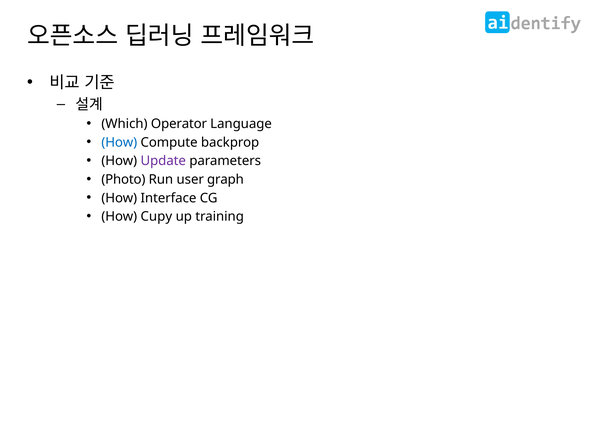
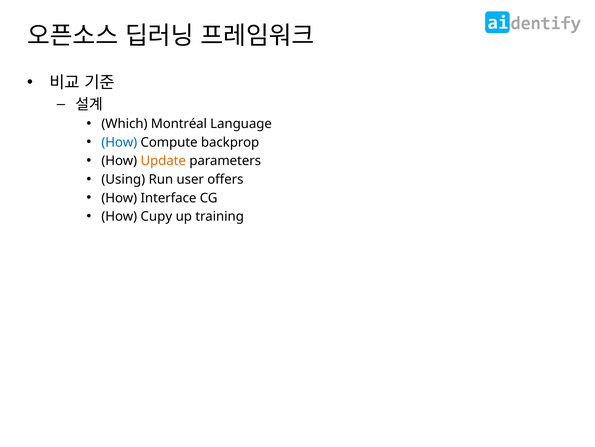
Operator: Operator -> Montréal (179, 124)
Update colour: purple -> orange (163, 161)
Photo: Photo -> Using (123, 179)
graph: graph -> offers (225, 179)
